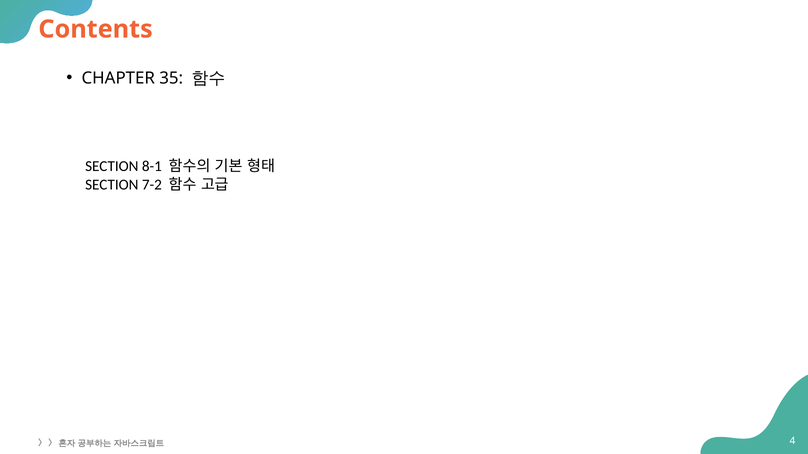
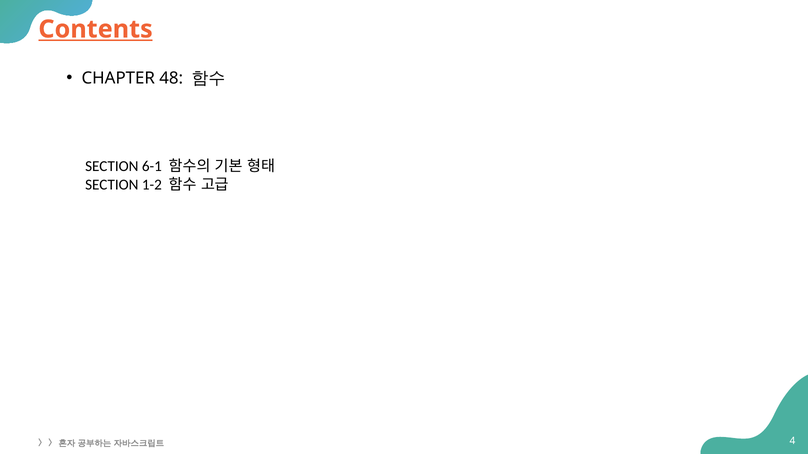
Contents underline: none -> present (96, 29)
35: 35 -> 48 (171, 78)
8-1: 8-1 -> 6-1 (152, 167)
7-2: 7-2 -> 1-2 (152, 185)
